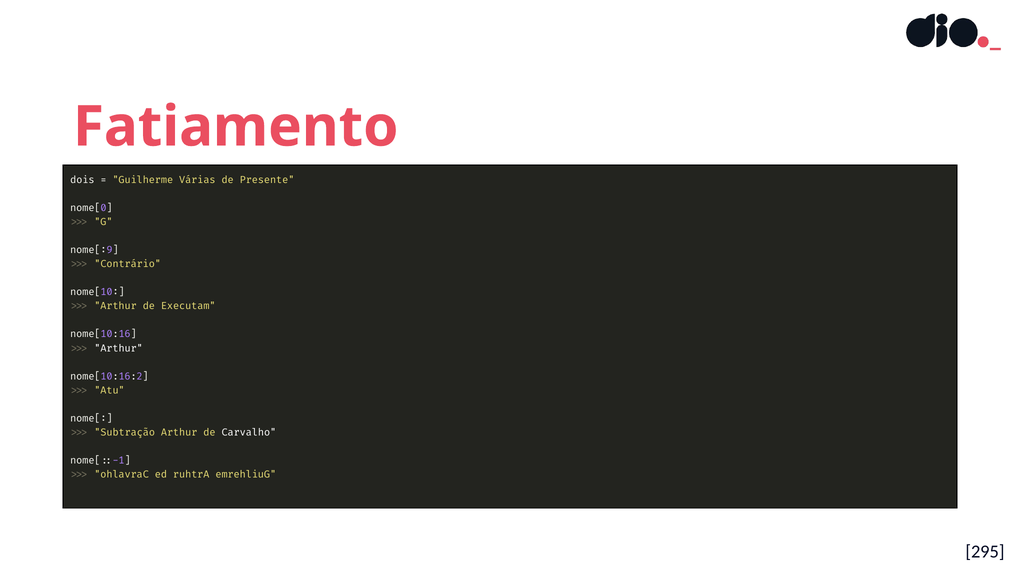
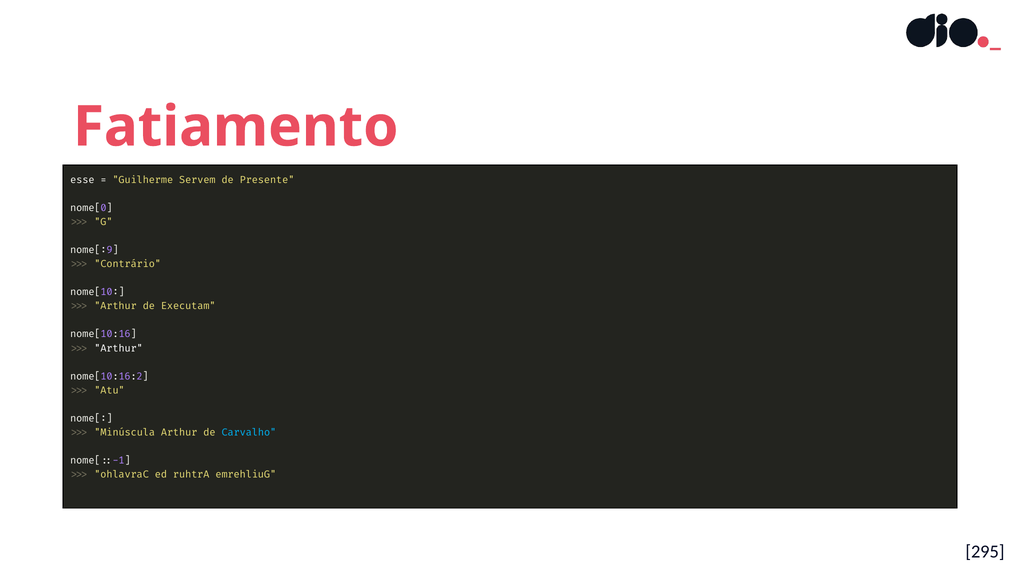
dois: dois -> esse (82, 180)
Várias: Várias -> Servem (197, 180)
Subtração: Subtração -> Minúscula (125, 433)
Carvalho colour: white -> light blue (249, 433)
